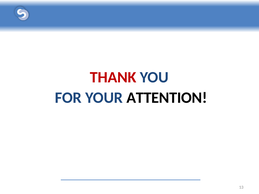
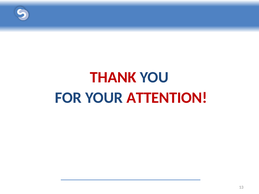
ATTENTION colour: black -> red (167, 98)
